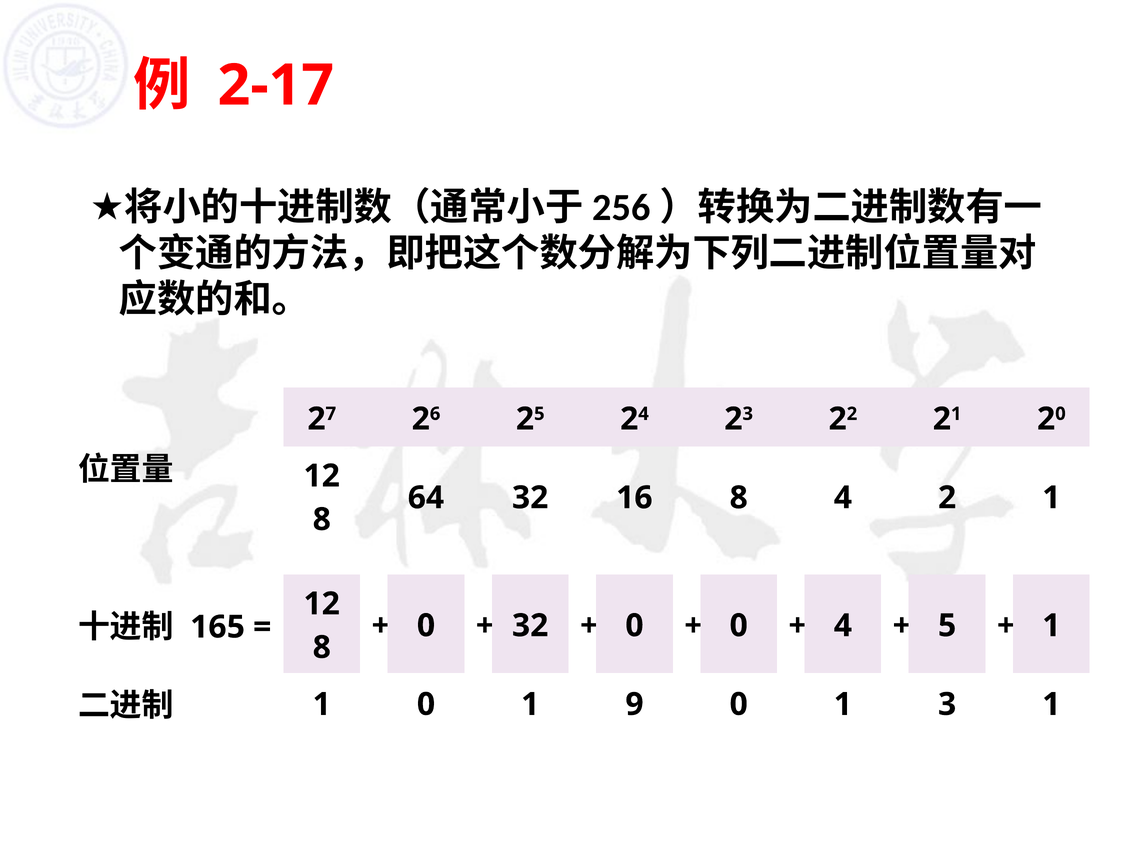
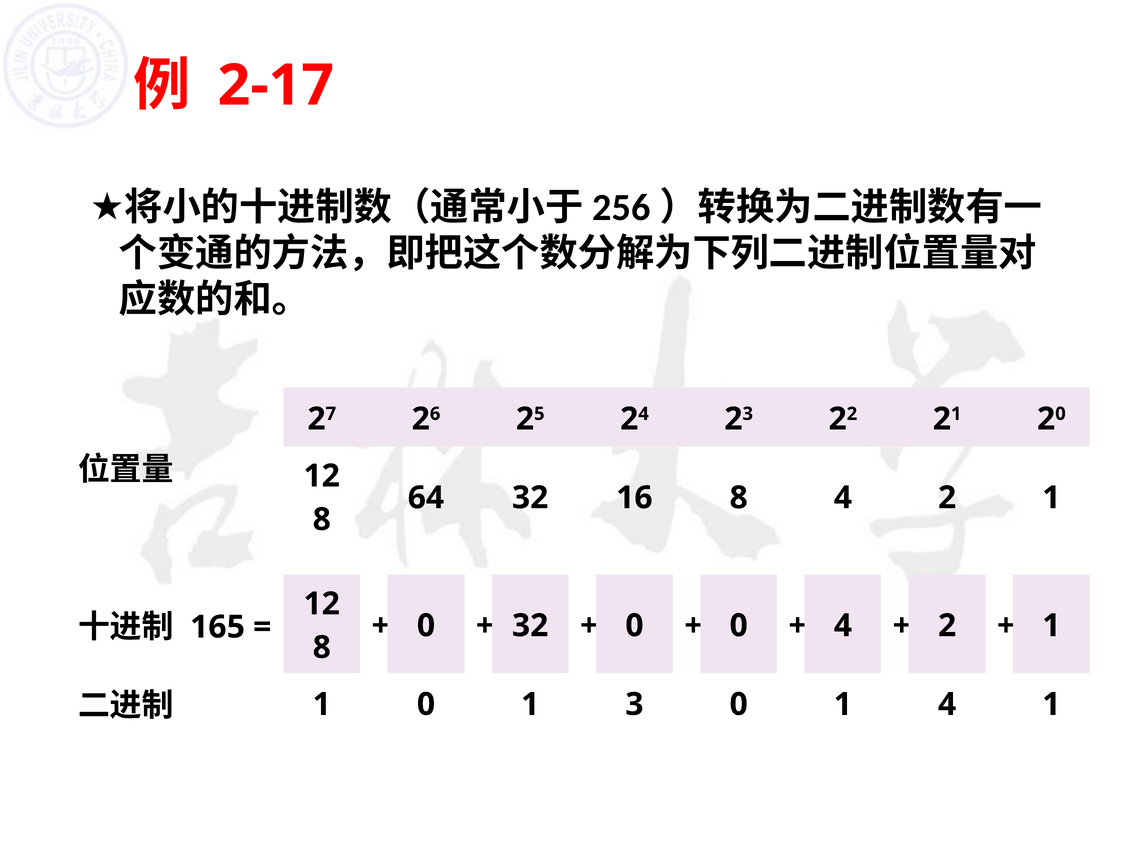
5: 5 -> 2 (947, 625)
9: 9 -> 3 (634, 704)
1 3: 3 -> 4 (947, 704)
